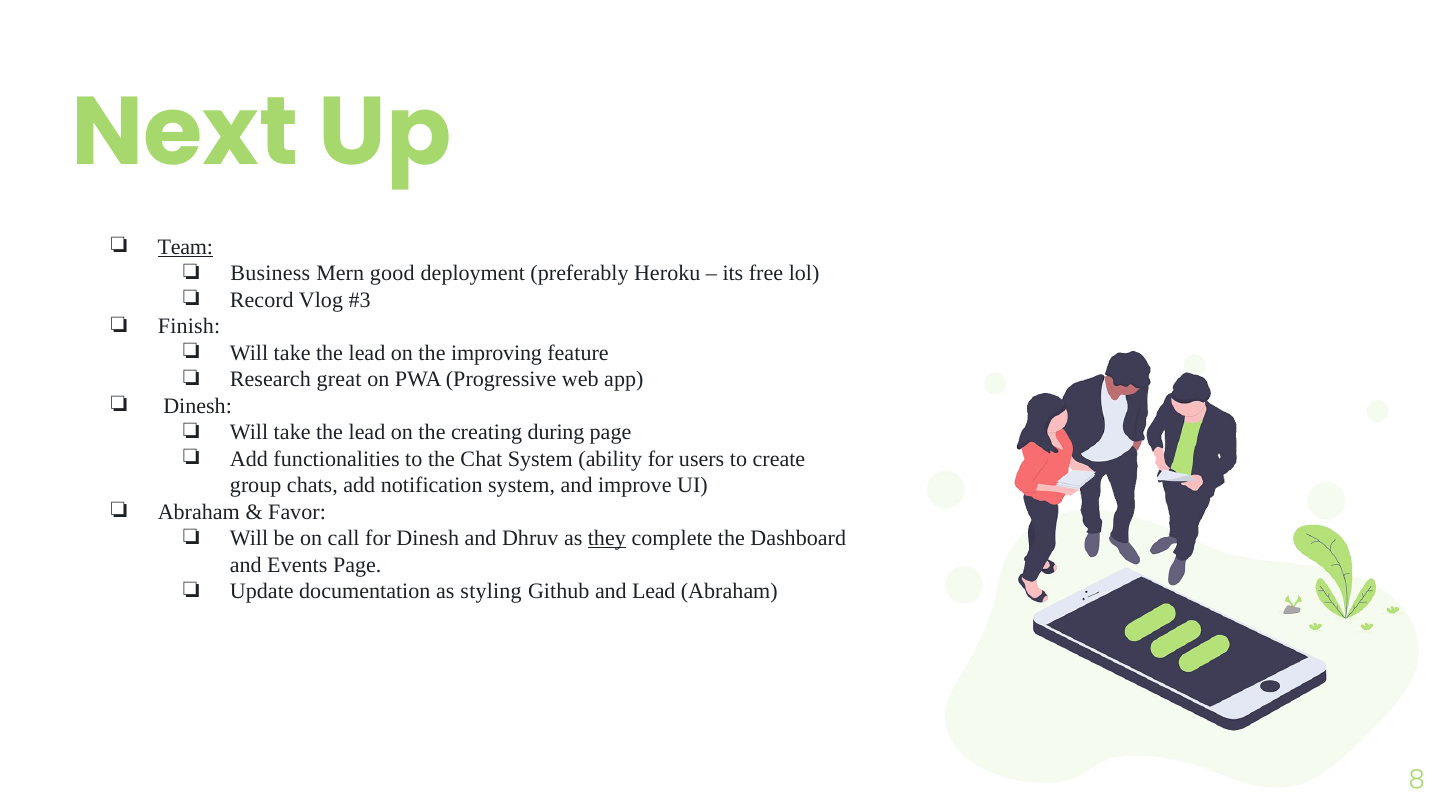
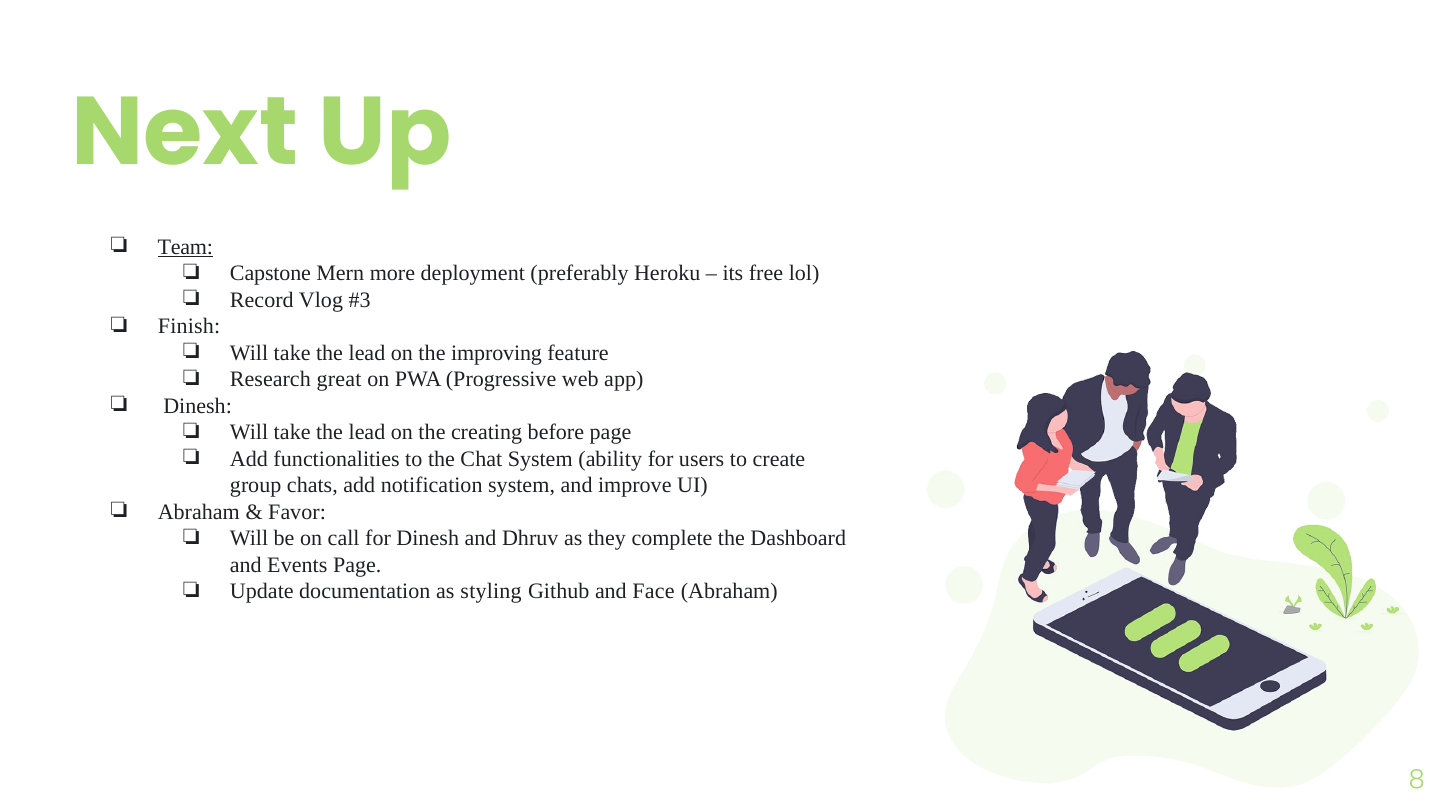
Business: Business -> Capstone (270, 273)
good: good -> more (392, 273)
during: during -> before (556, 432)
they underline: present -> none (607, 538)
and Lead: Lead -> Face (653, 591)
